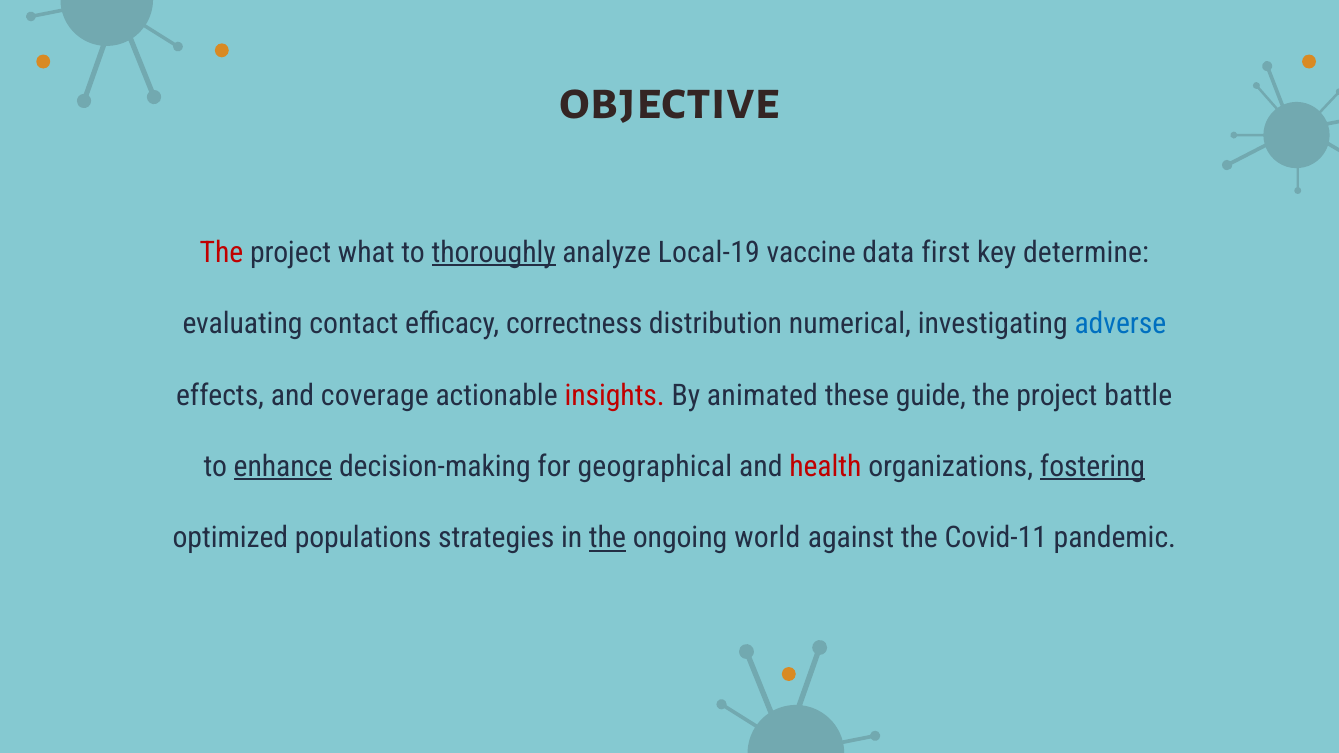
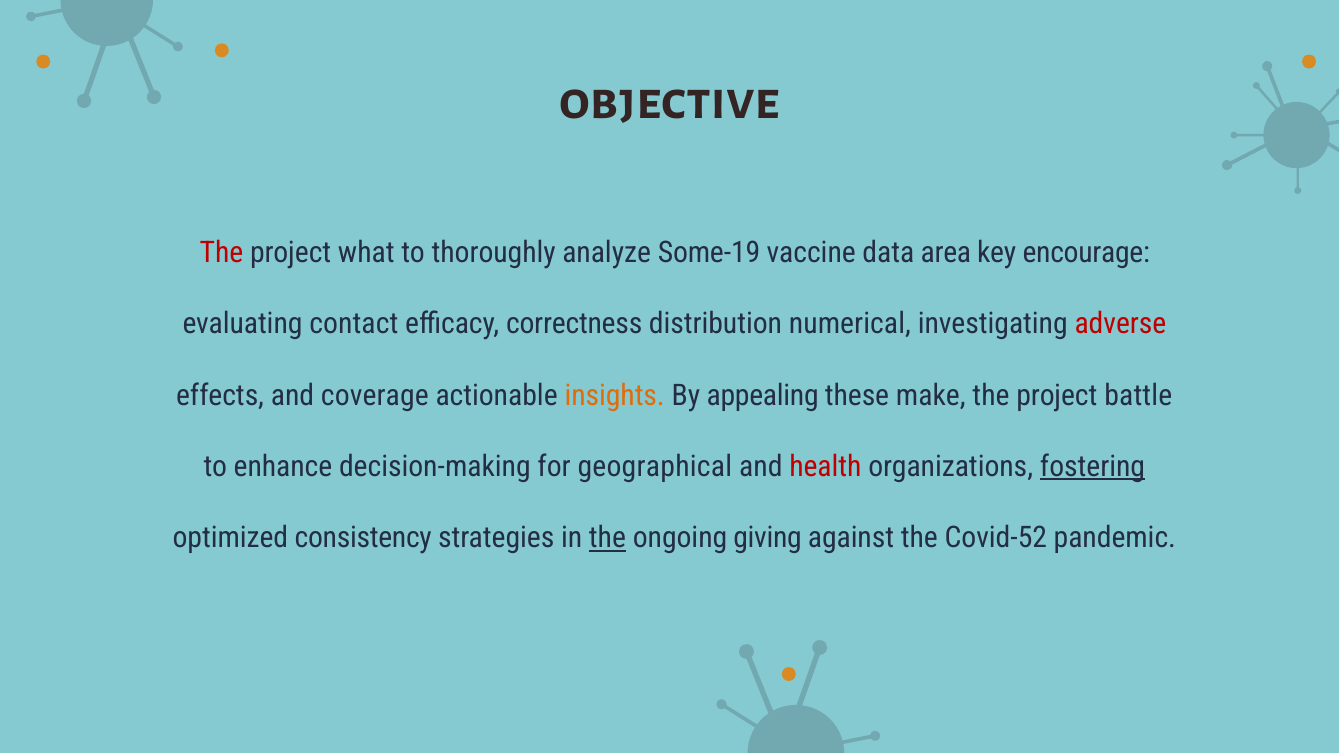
thoroughly underline: present -> none (494, 253)
Local-19: Local-19 -> Some-19 (709, 253)
first: first -> area (946, 253)
determine: determine -> encourage (1086, 253)
adverse colour: blue -> red (1120, 324)
insights colour: red -> orange (615, 395)
animated: animated -> appealing (763, 395)
guide: guide -> make (931, 395)
enhance underline: present -> none (283, 467)
populations: populations -> consistency (363, 538)
world: world -> giving (768, 538)
Covid-11: Covid-11 -> Covid-52 (996, 538)
